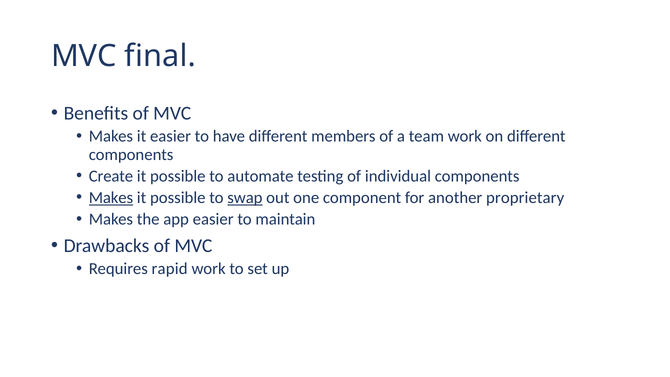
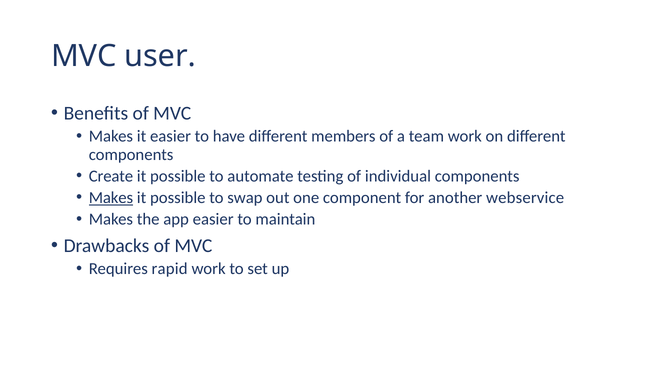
final: final -> user (160, 56)
swap underline: present -> none (245, 198)
proprietary: proprietary -> webservice (525, 198)
